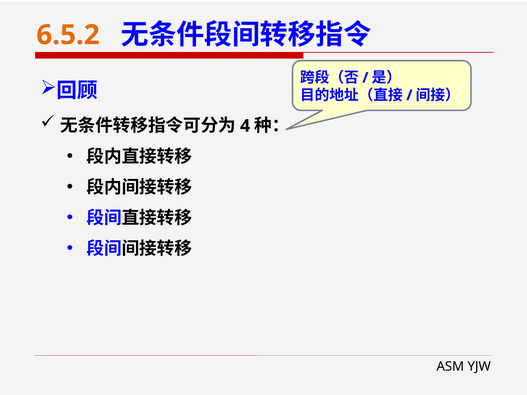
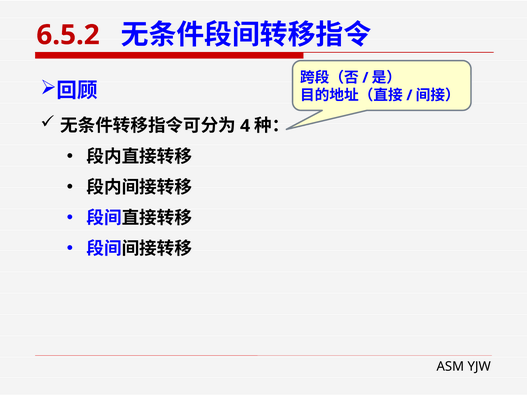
6.5.2 colour: orange -> red (68, 35)
